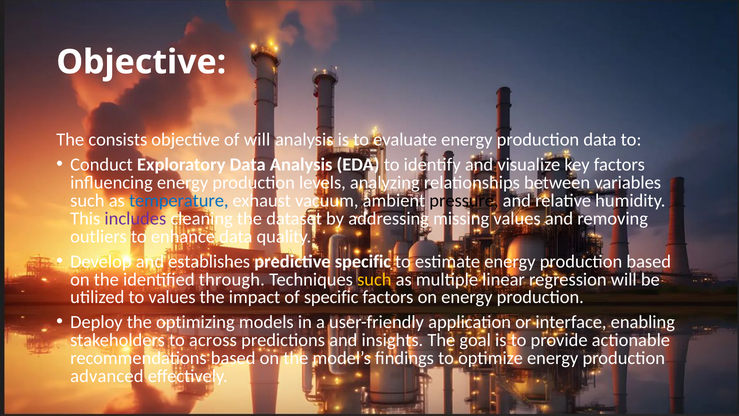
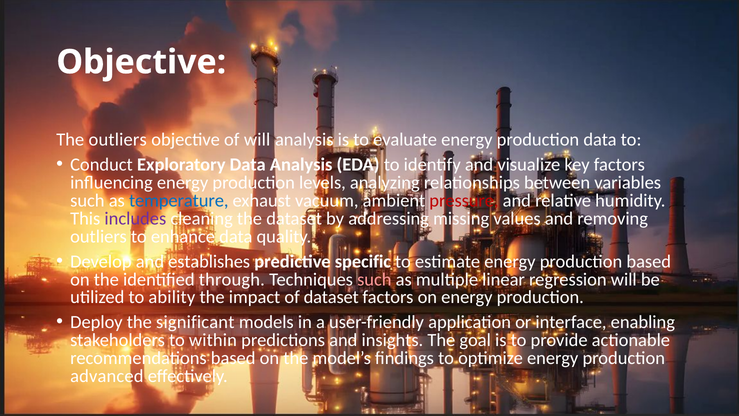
The consists: consists -> outliers (118, 140)
pressure colour: black -> red (464, 200)
such colour: yellow -> pink (374, 279)
to values: values -> ability (172, 297)
of specific: specific -> dataset (331, 297)
optimizing: optimizing -> significant (195, 322)
across: across -> within (213, 340)
